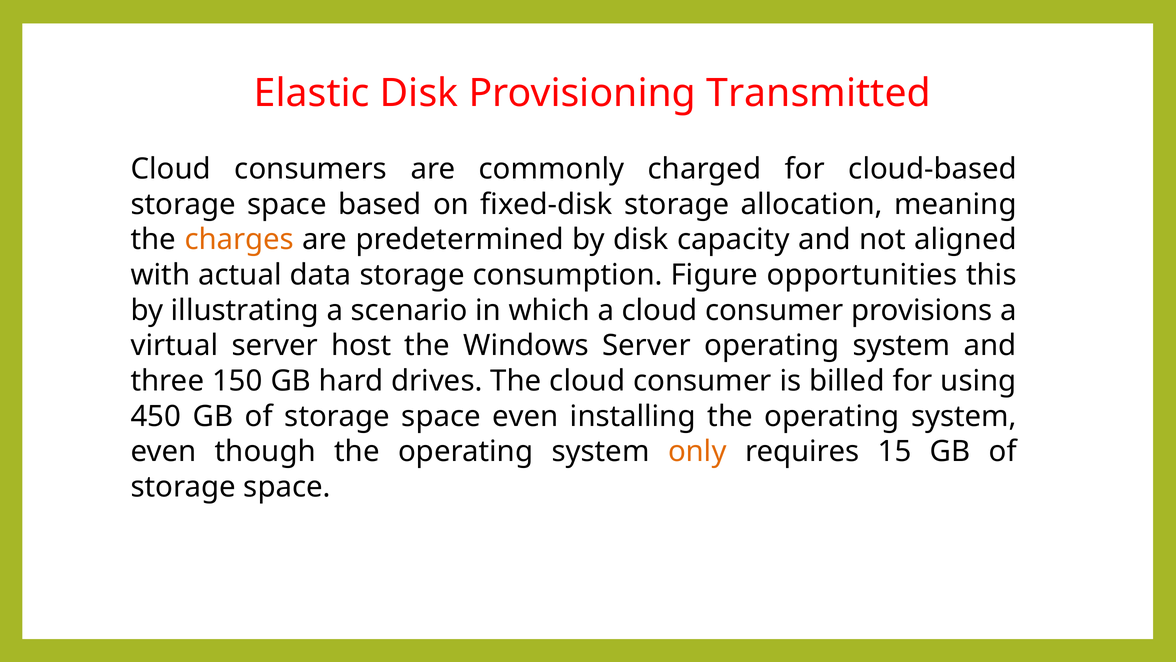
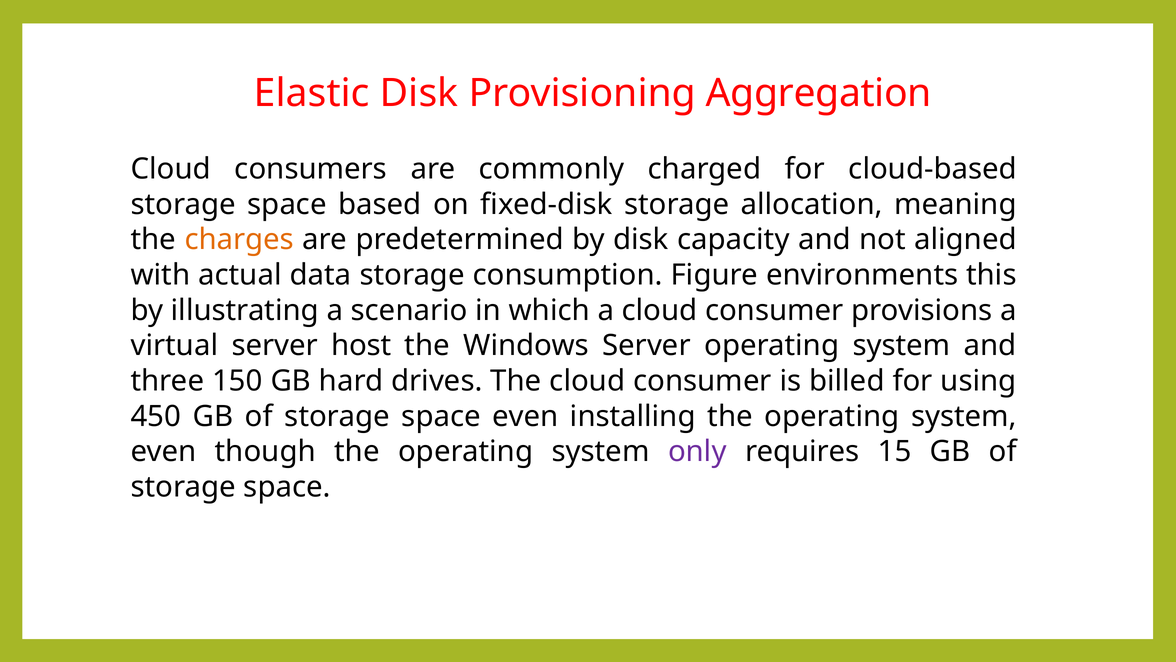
Transmitted: Transmitted -> Aggregation (819, 93)
opportunities: opportunities -> environments (862, 275)
only colour: orange -> purple (697, 451)
